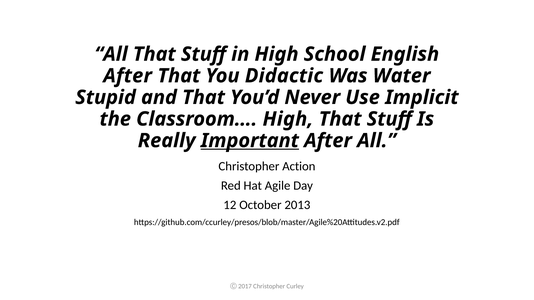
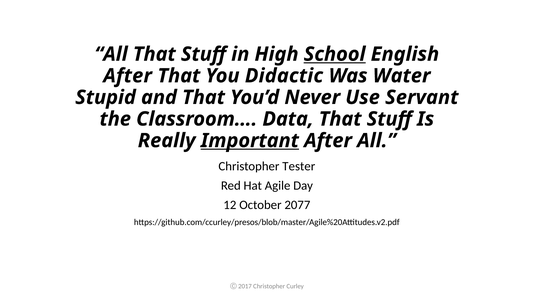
School underline: none -> present (335, 54)
Implicit: Implicit -> Servant (422, 98)
Classroom… High: High -> Data (288, 119)
Action: Action -> Tester (299, 167)
2013: 2013 -> 2077 (297, 205)
